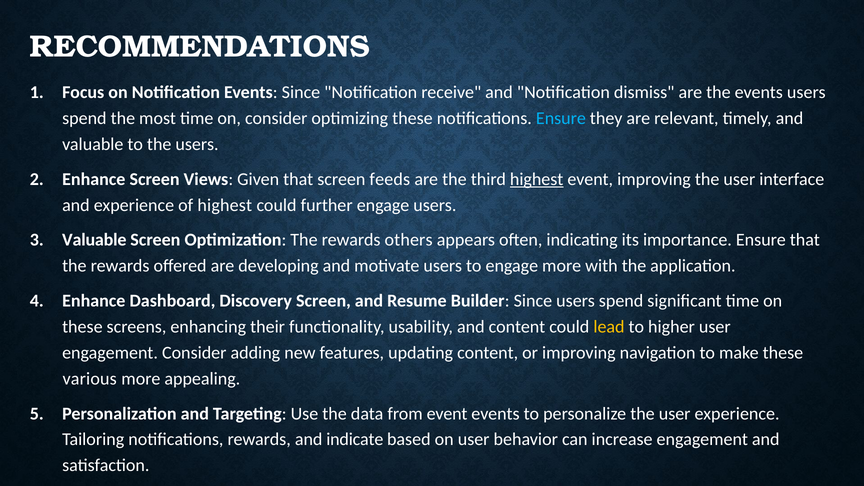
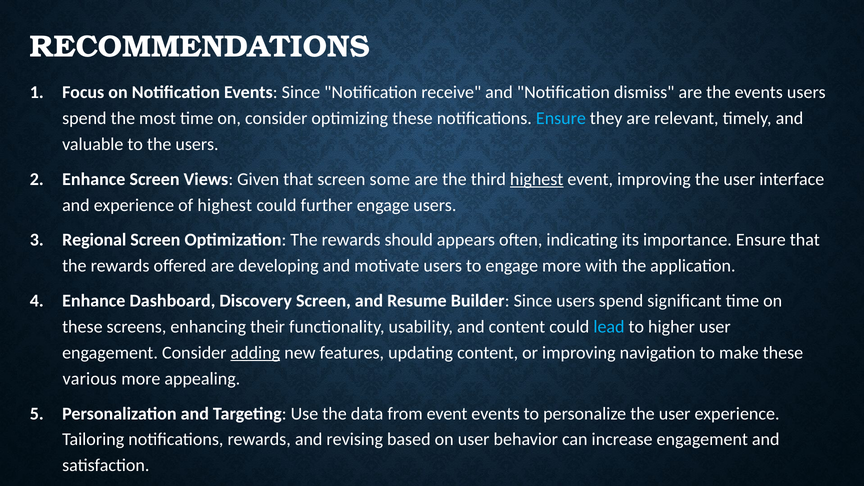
feeds: feeds -> some (390, 179)
Valuable: Valuable -> Regional (94, 240)
others: others -> should (409, 240)
lead colour: yellow -> light blue (609, 327)
adding underline: none -> present (255, 353)
indicate: indicate -> revising (355, 439)
